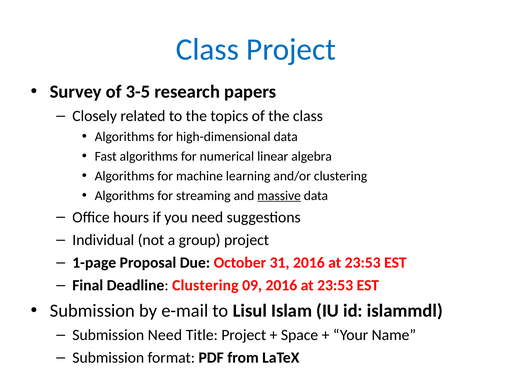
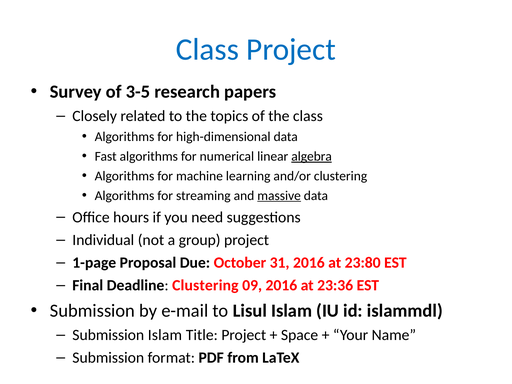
algebra underline: none -> present (312, 156)
31 2016 at 23:53: 23:53 -> 23:80 (363, 263)
09 2016 at 23:53: 23:53 -> 23:36 (335, 285)
Submission Need: Need -> Islam (165, 335)
